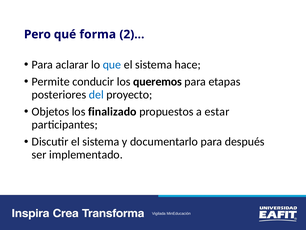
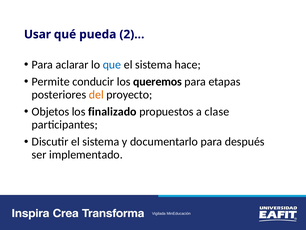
Pero: Pero -> Usar (37, 34)
forma: forma -> pueda (98, 34)
del colour: blue -> orange (96, 94)
estar: estar -> clase (217, 112)
